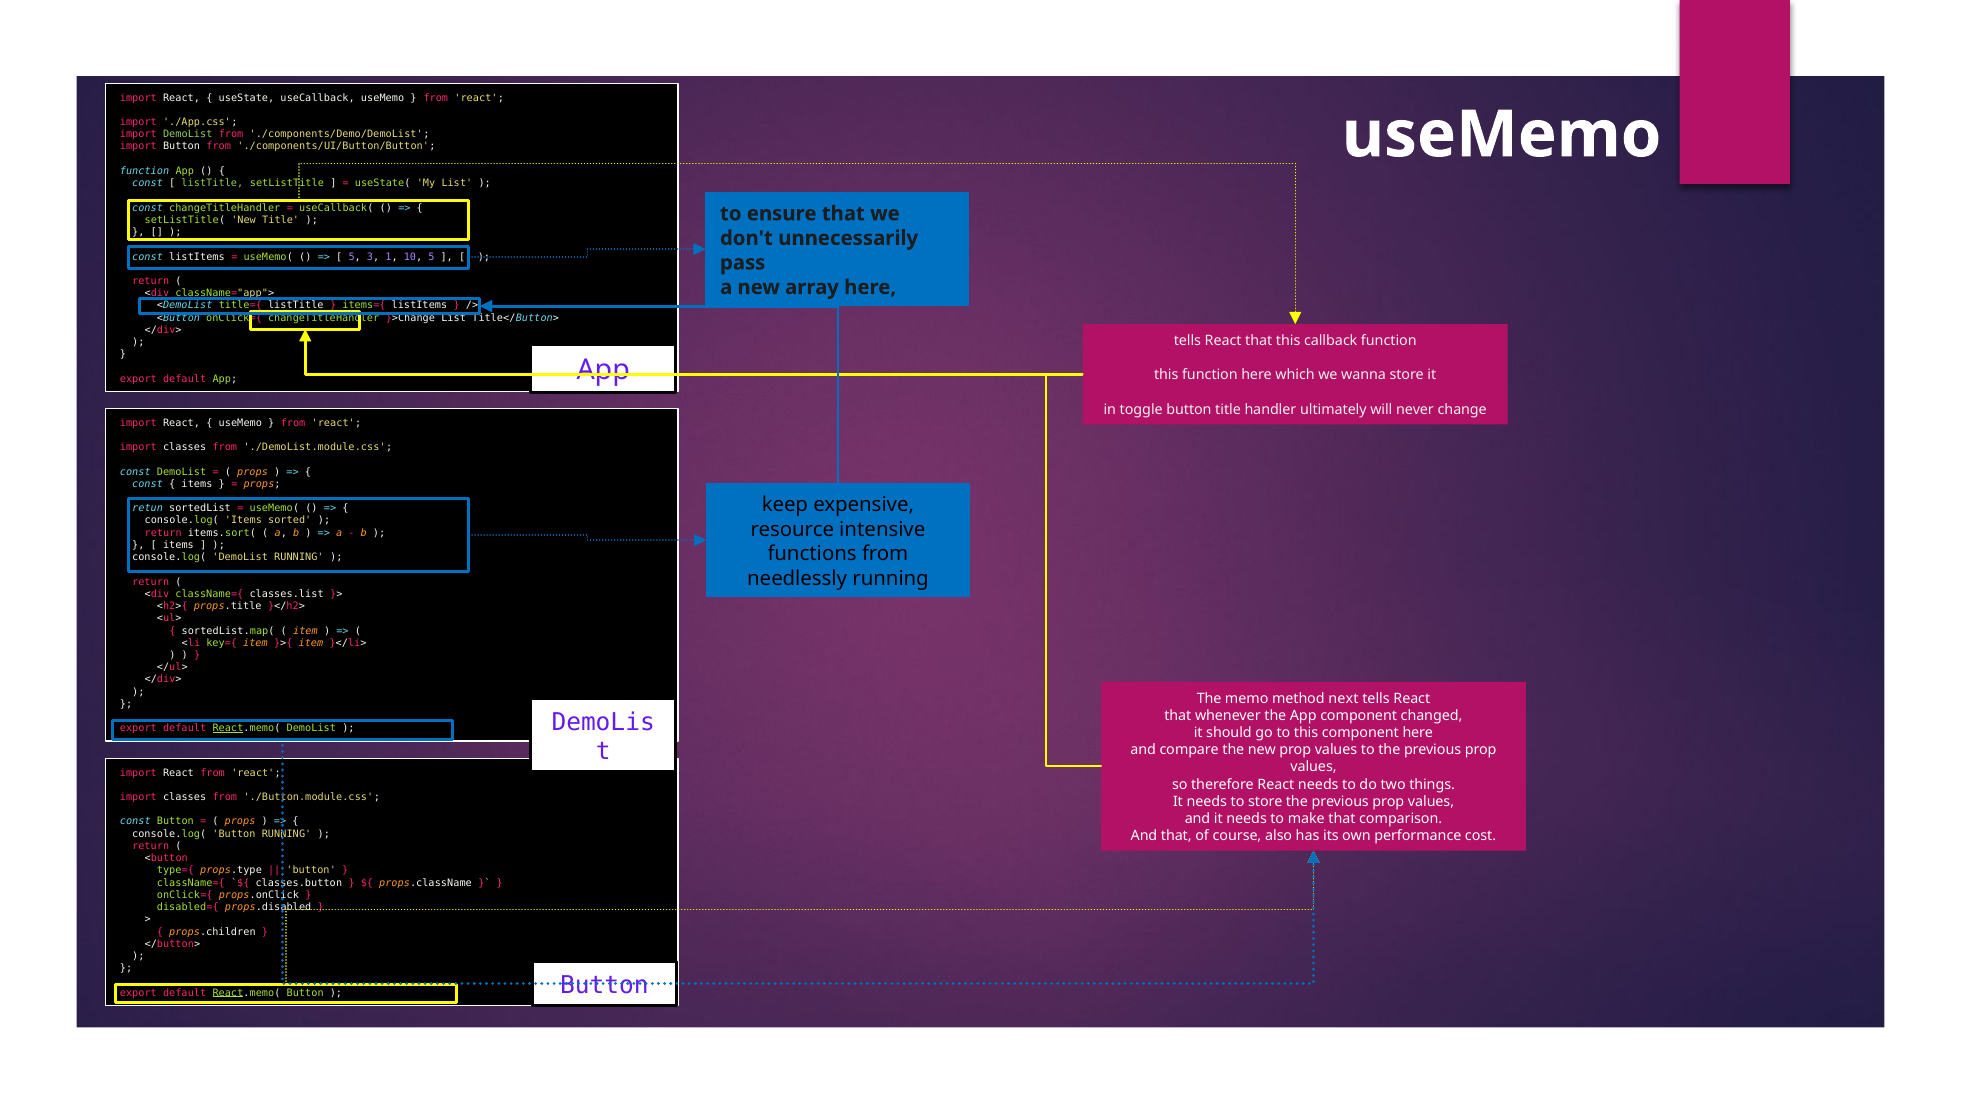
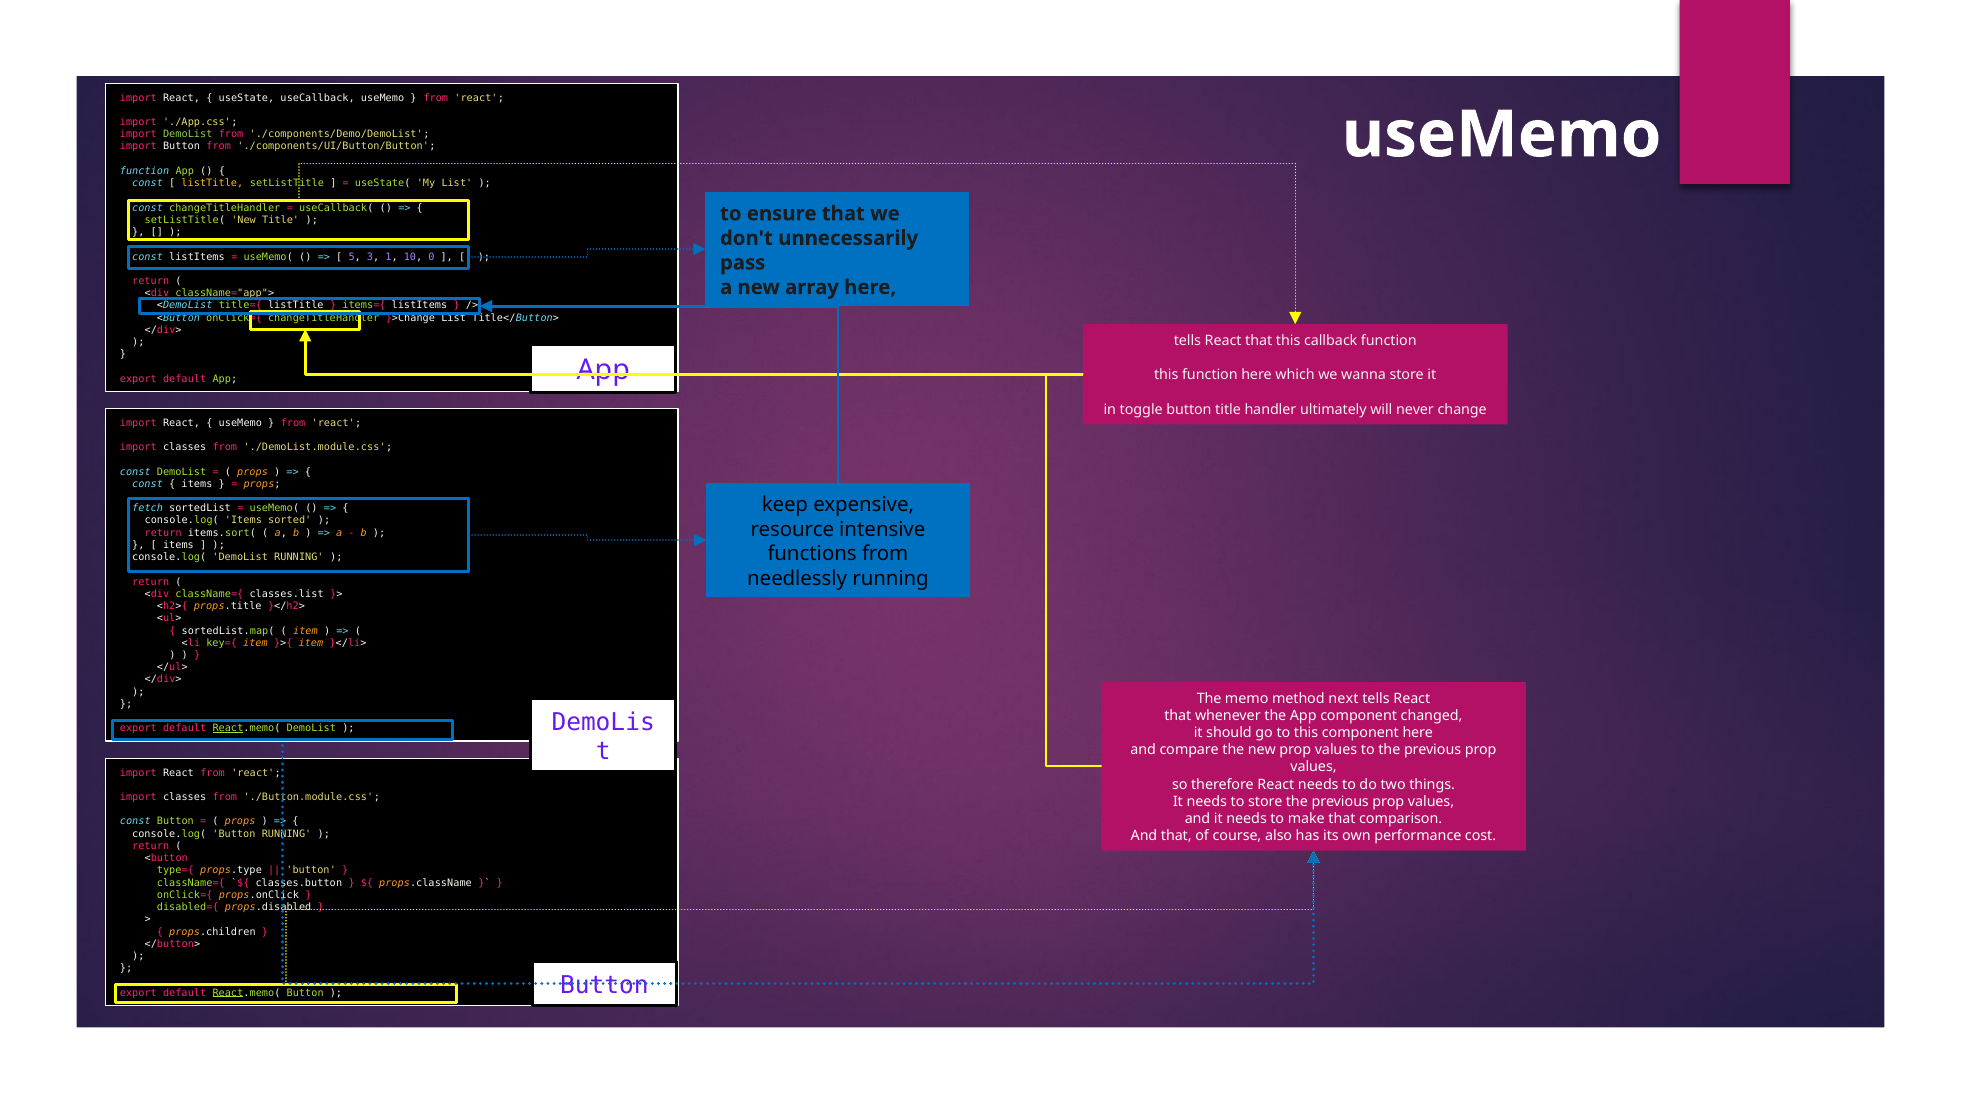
listTitle colour: light green -> yellow (212, 183)
10 5: 5 -> 0 (431, 257)
retun: retun -> fetch (148, 508)
